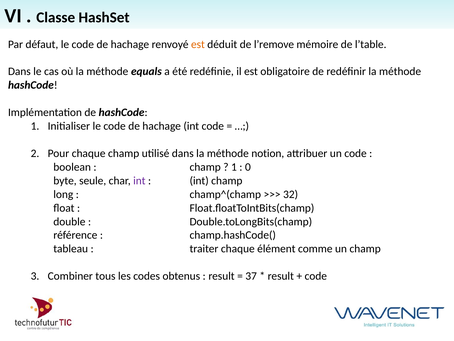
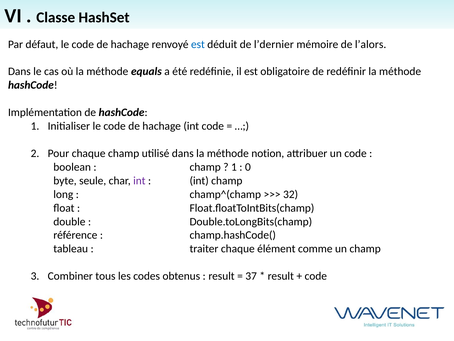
est colour: orange -> blue (198, 44)
l’remove: l’remove -> l’dernier (274, 44)
l’table: l’table -> l’alors (371, 44)
